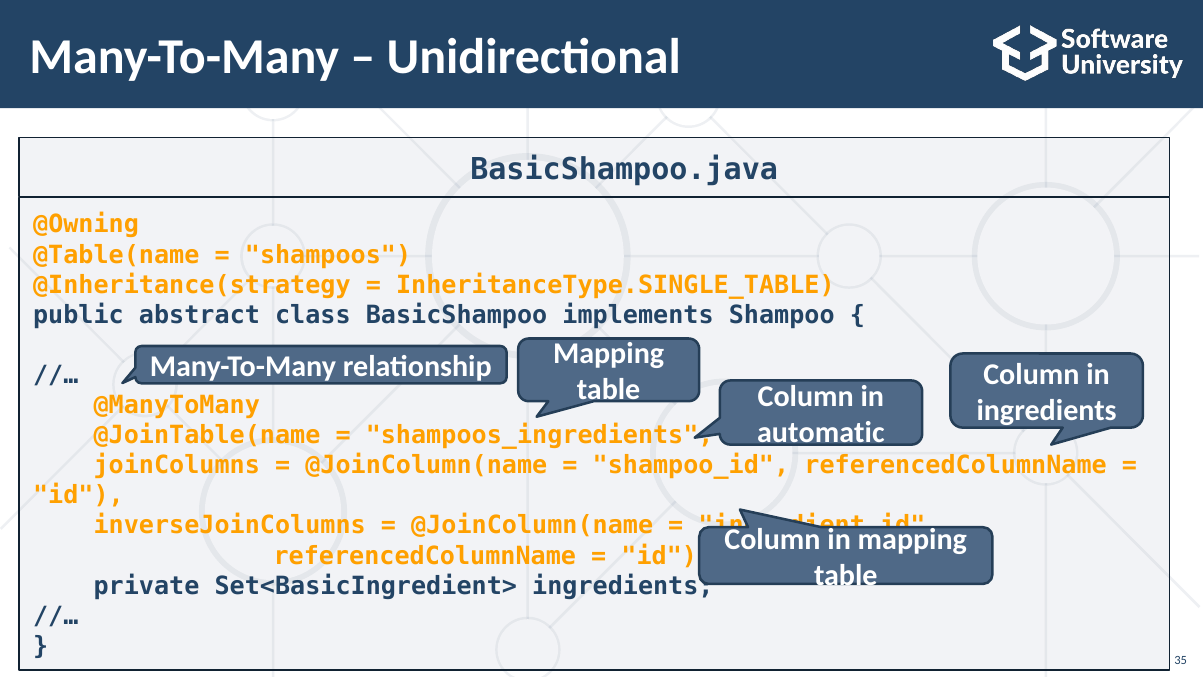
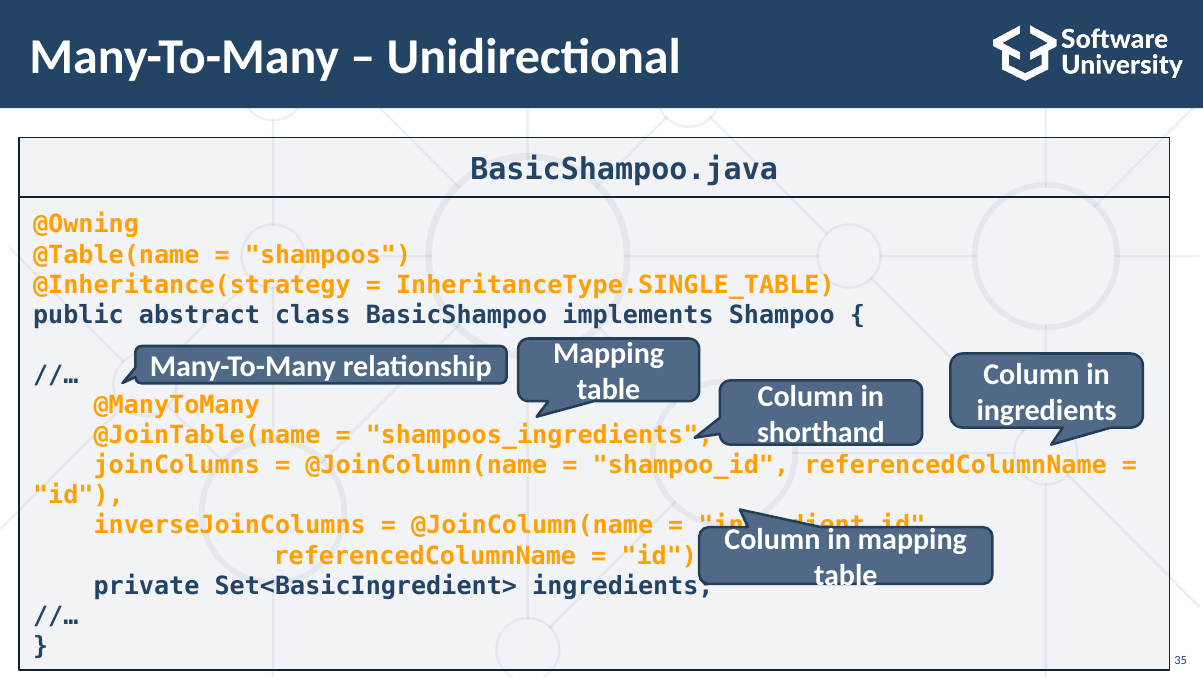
automatic: automatic -> shorthand (821, 432)
